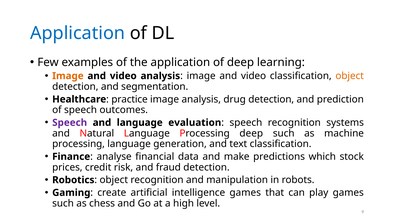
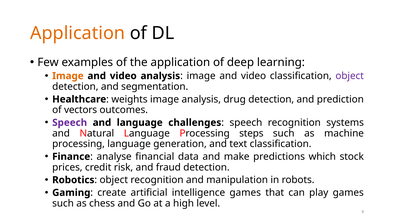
Application colour: blue -> orange (78, 33)
object colour: orange -> purple (350, 76)
practice: practice -> weights (129, 99)
of speech: speech -> vectors (81, 110)
evaluation: evaluation -> challenges (195, 122)
Processing deep: deep -> steps (251, 133)
